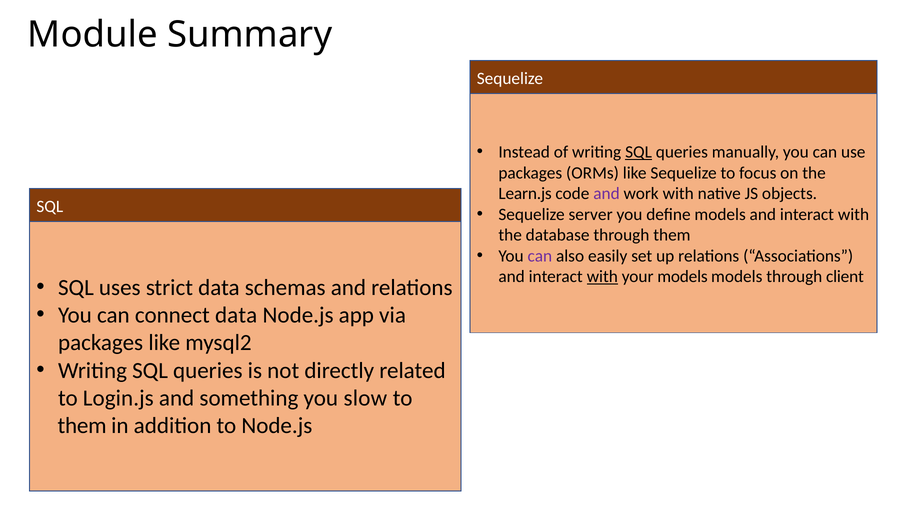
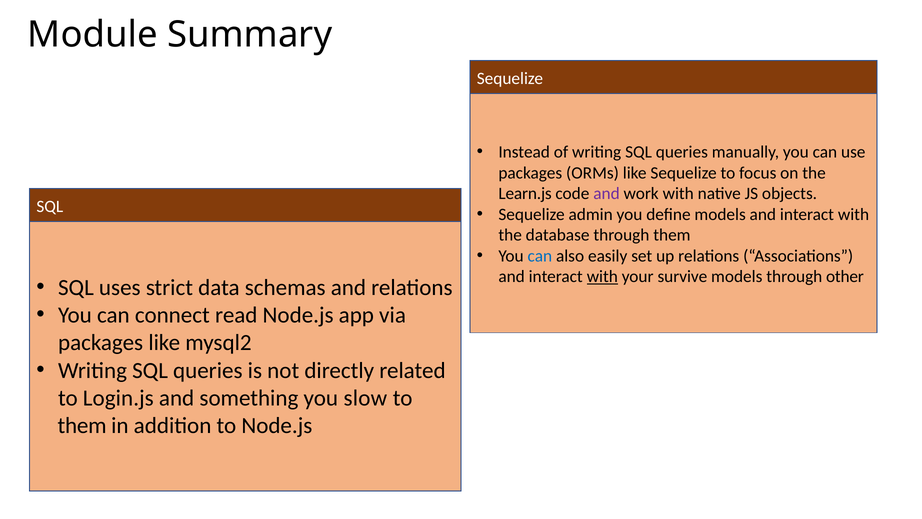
SQL underline: present -> none (639, 152)
server: server -> admin (591, 214)
can colour: purple -> blue (540, 256)
your models: models -> survive (682, 277)
client: client -> other (845, 277)
connect data: data -> read (236, 315)
